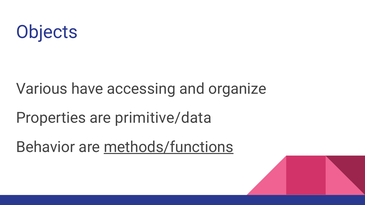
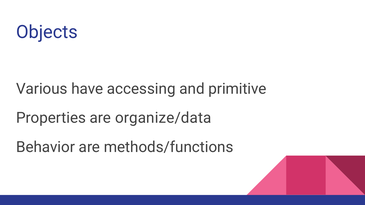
organize: organize -> primitive (237, 89)
primitive/data: primitive/data -> organize/data (163, 118)
methods/functions underline: present -> none (169, 147)
